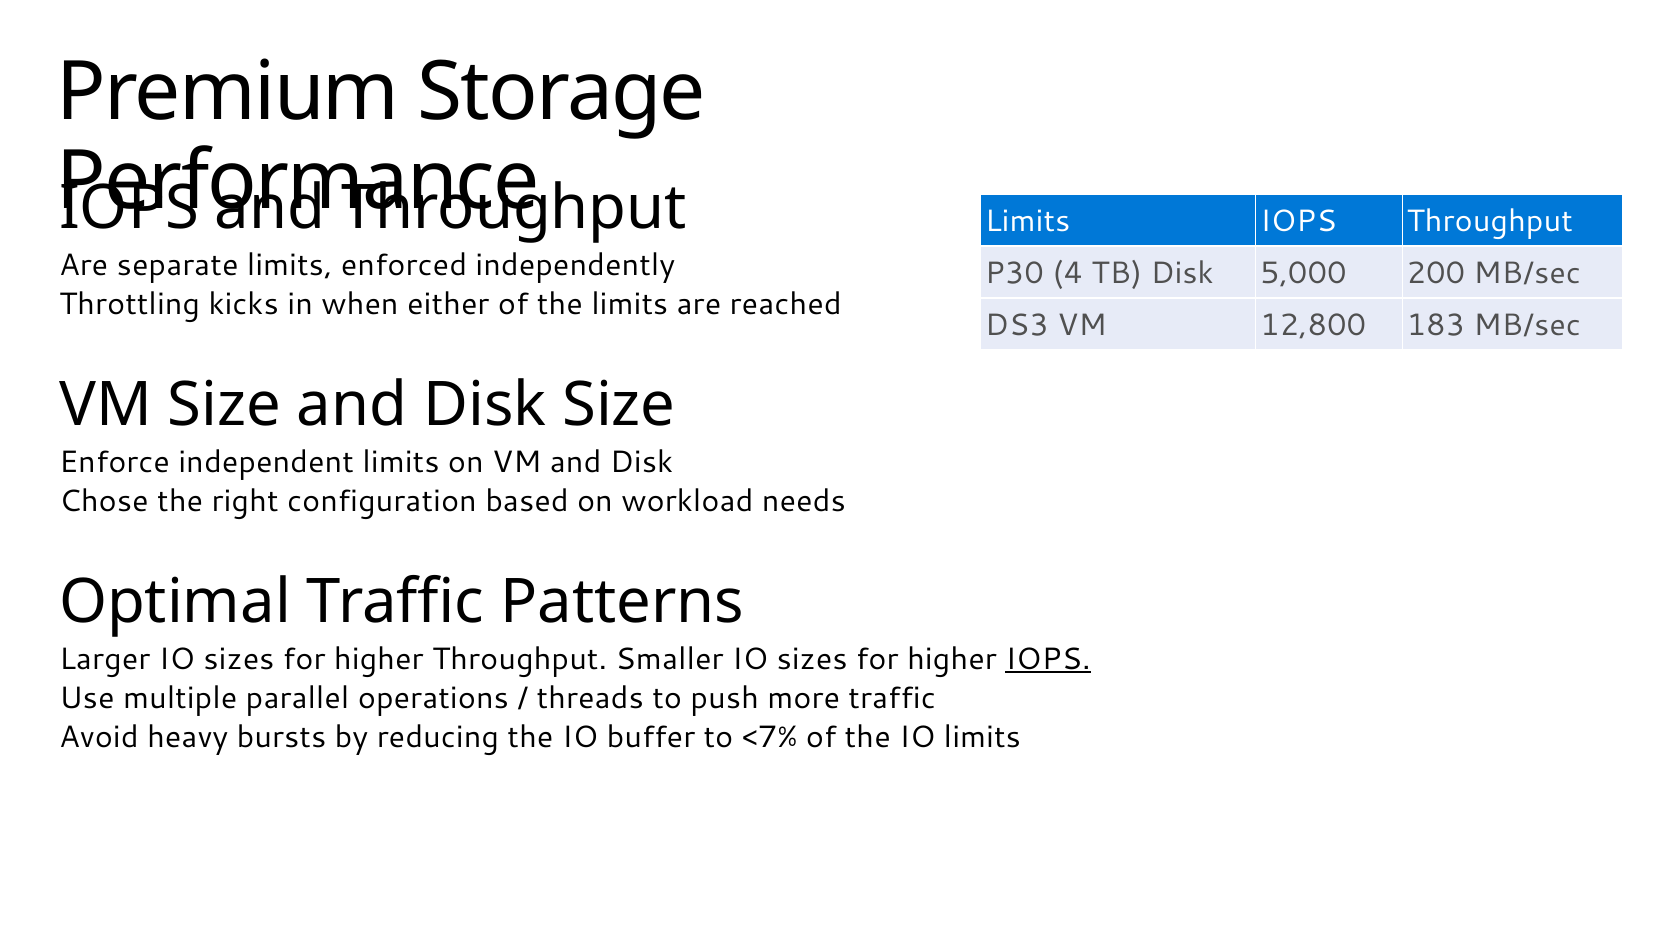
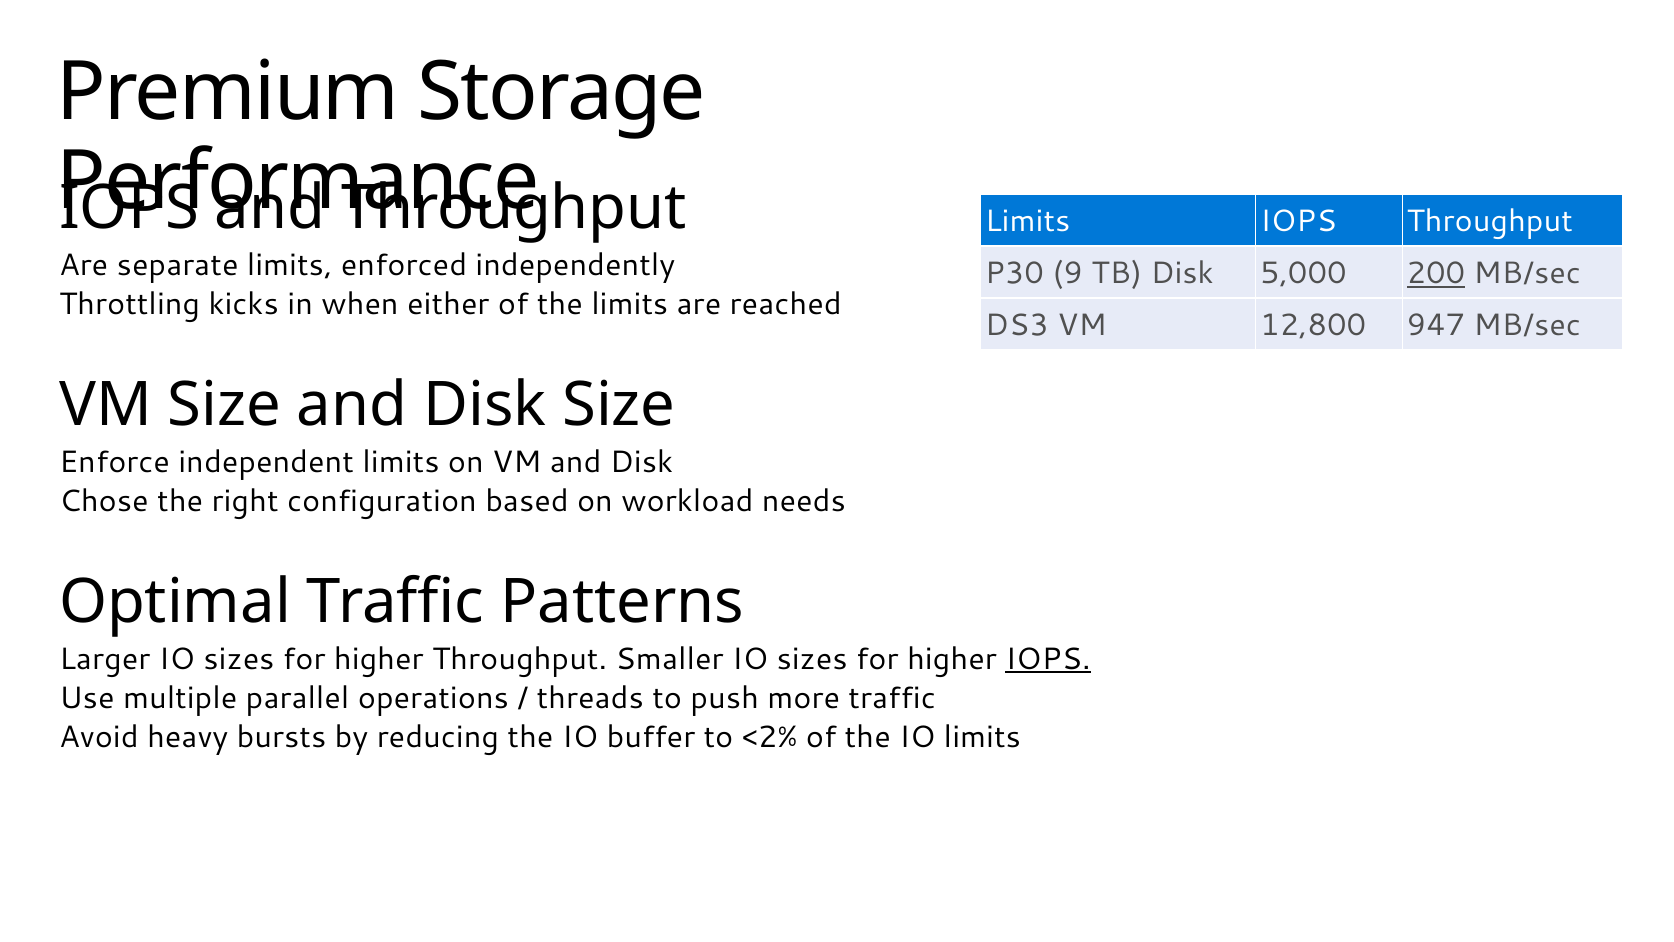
4: 4 -> 9 (1068, 274)
200 underline: none -> present (1436, 274)
183: 183 -> 947 (1436, 326)
<7%: <7% -> <2% (770, 737)
